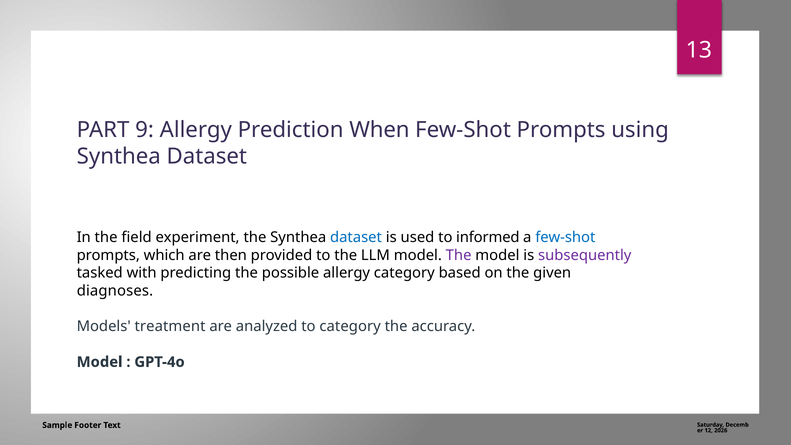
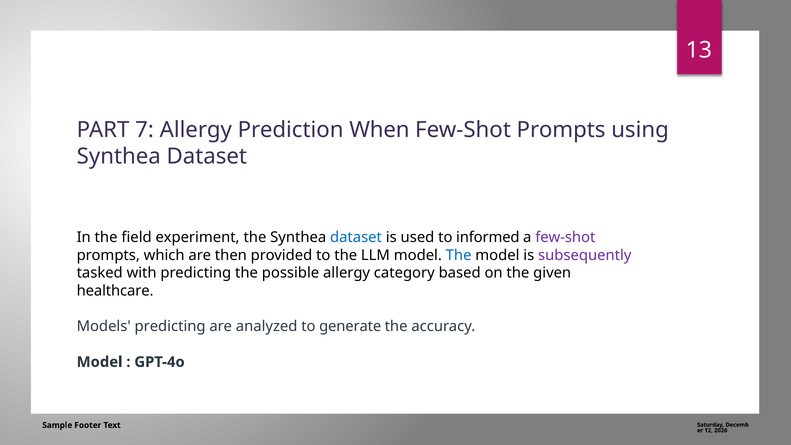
9: 9 -> 7 (145, 130)
few-shot colour: blue -> purple (565, 237)
The colour: purple -> blue (459, 255)
diagnoses: diagnoses -> healthcare (115, 291)
Models treatment: treatment -> predicting (170, 326)
to category: category -> generate (350, 326)
